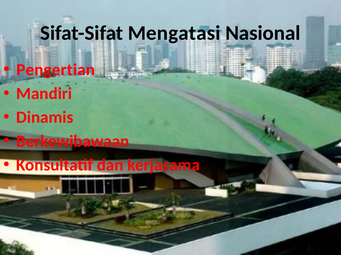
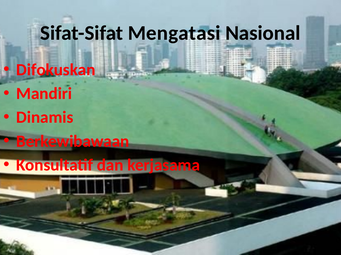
Pengertian: Pengertian -> Difokuskan (56, 70)
